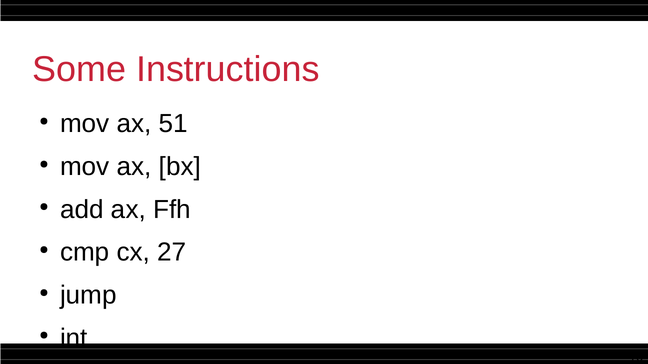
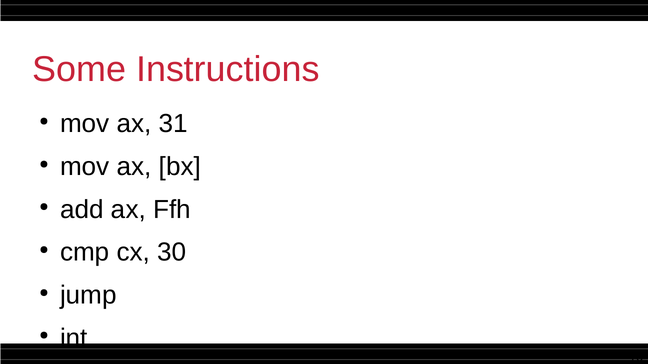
51: 51 -> 31 (173, 124)
27: 27 -> 30 (172, 253)
